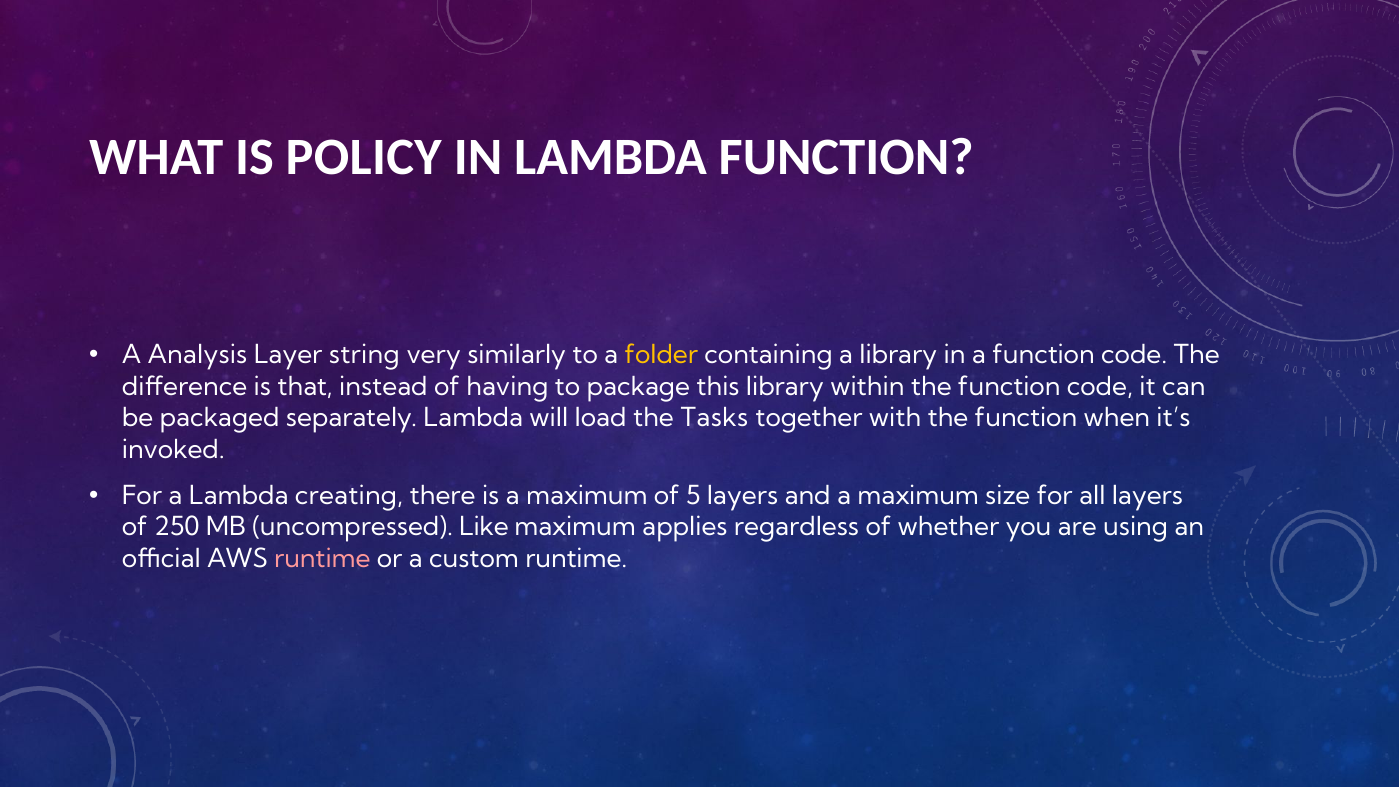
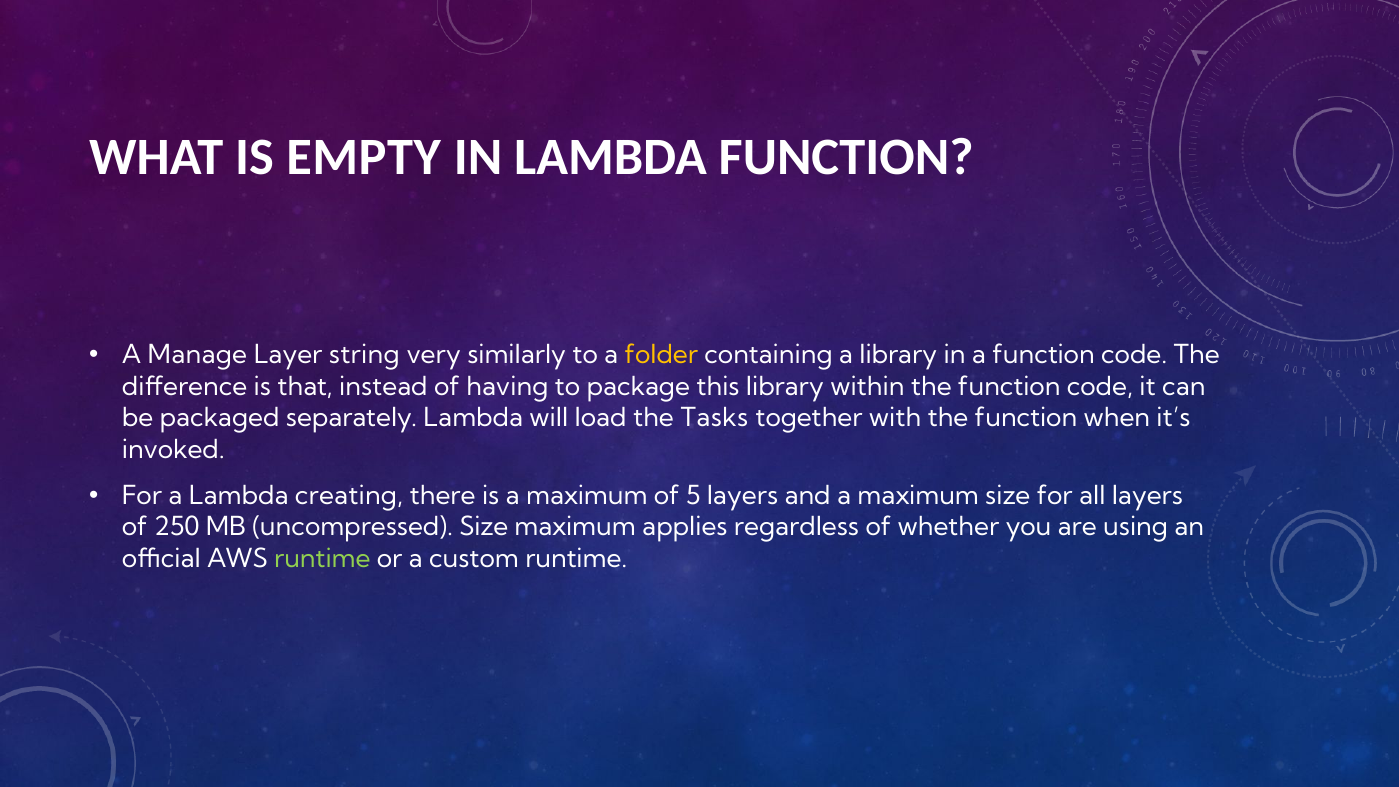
POLICY: POLICY -> EMPTY (364, 157)
Analysis: Analysis -> Manage (197, 355)
uncompressed Like: Like -> Size (484, 527)
runtime colour: pink -> light green (322, 559)
